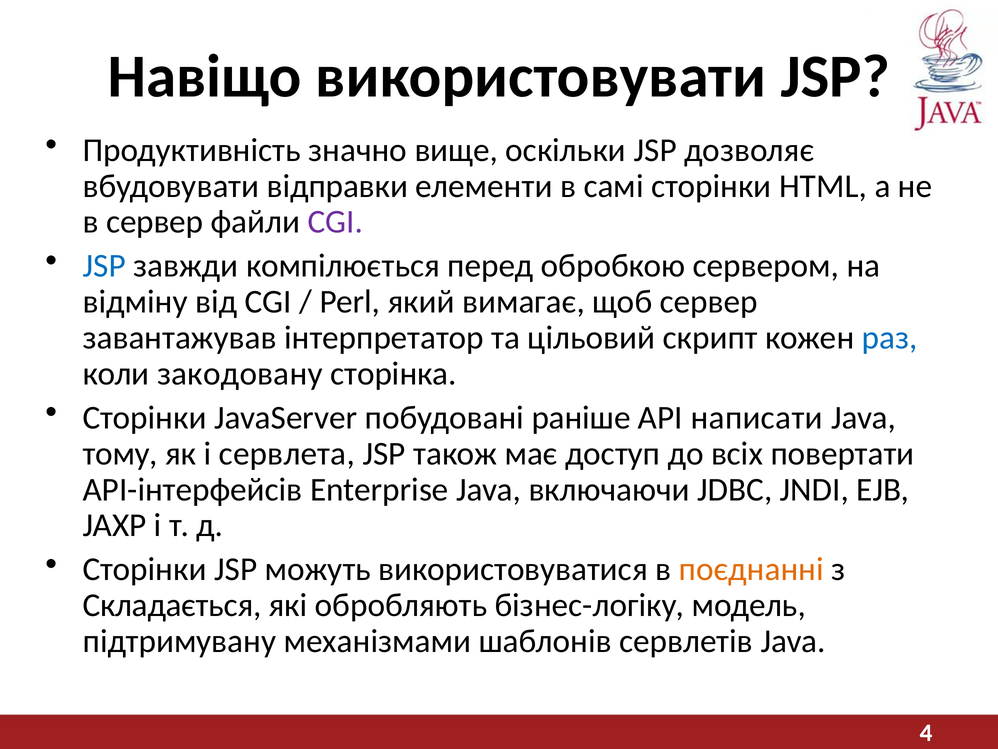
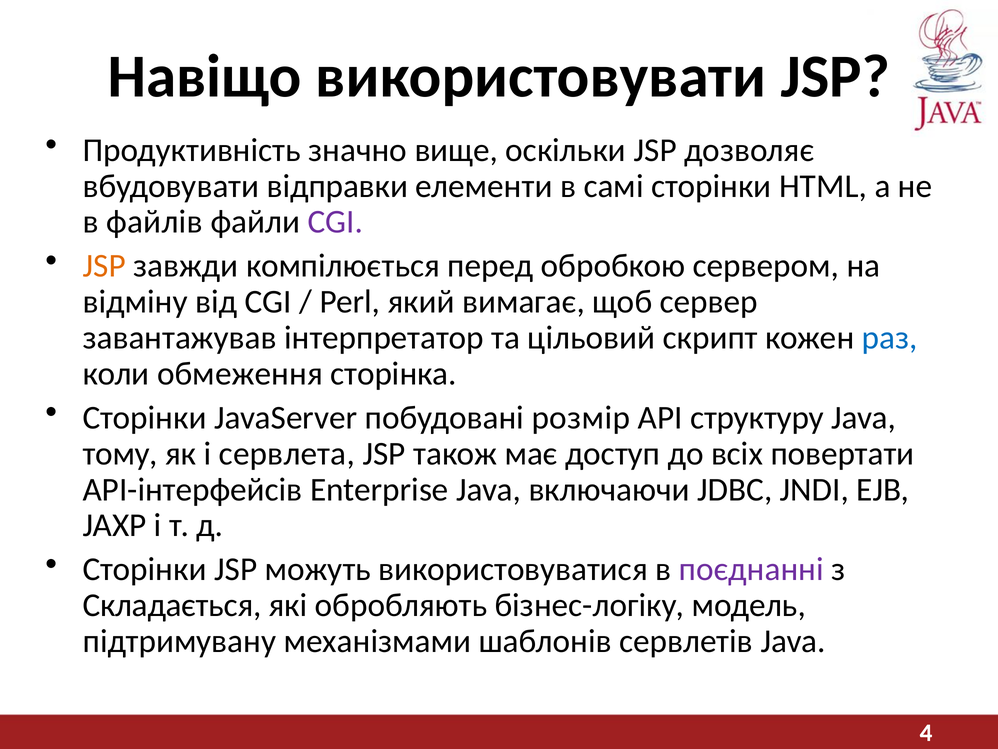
в сервер: сервер -> файлів (154, 222)
JSP colour: blue -> orange (104, 266)
закодовану: закодовану -> обмеження (240, 373)
раніше: раніше -> розмір (581, 417)
написати: написати -> структуру (757, 417)
поєднанні colour: orange -> purple (751, 569)
